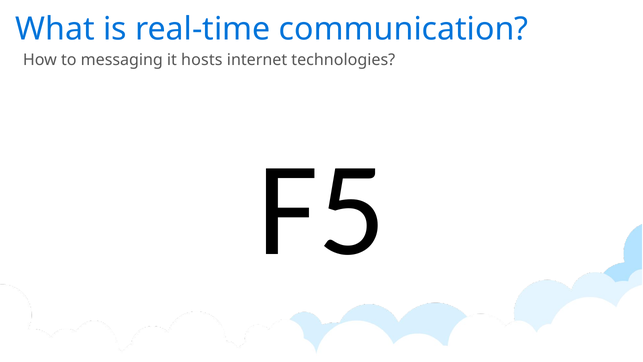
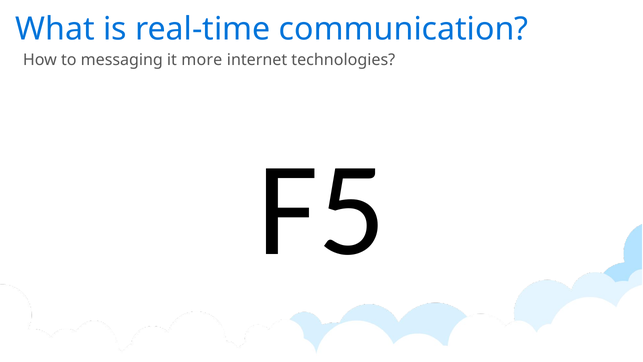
hosts: hosts -> more (202, 60)
